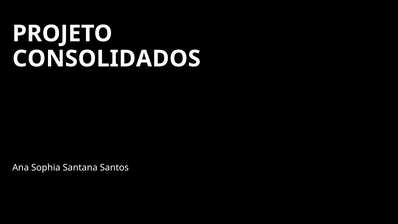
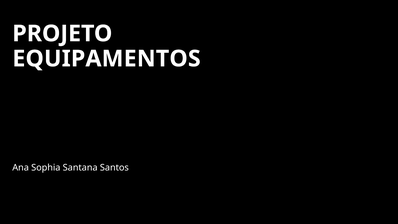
CONSOLIDADOS: CONSOLIDADOS -> EQUIPAMENTOS (107, 59)
